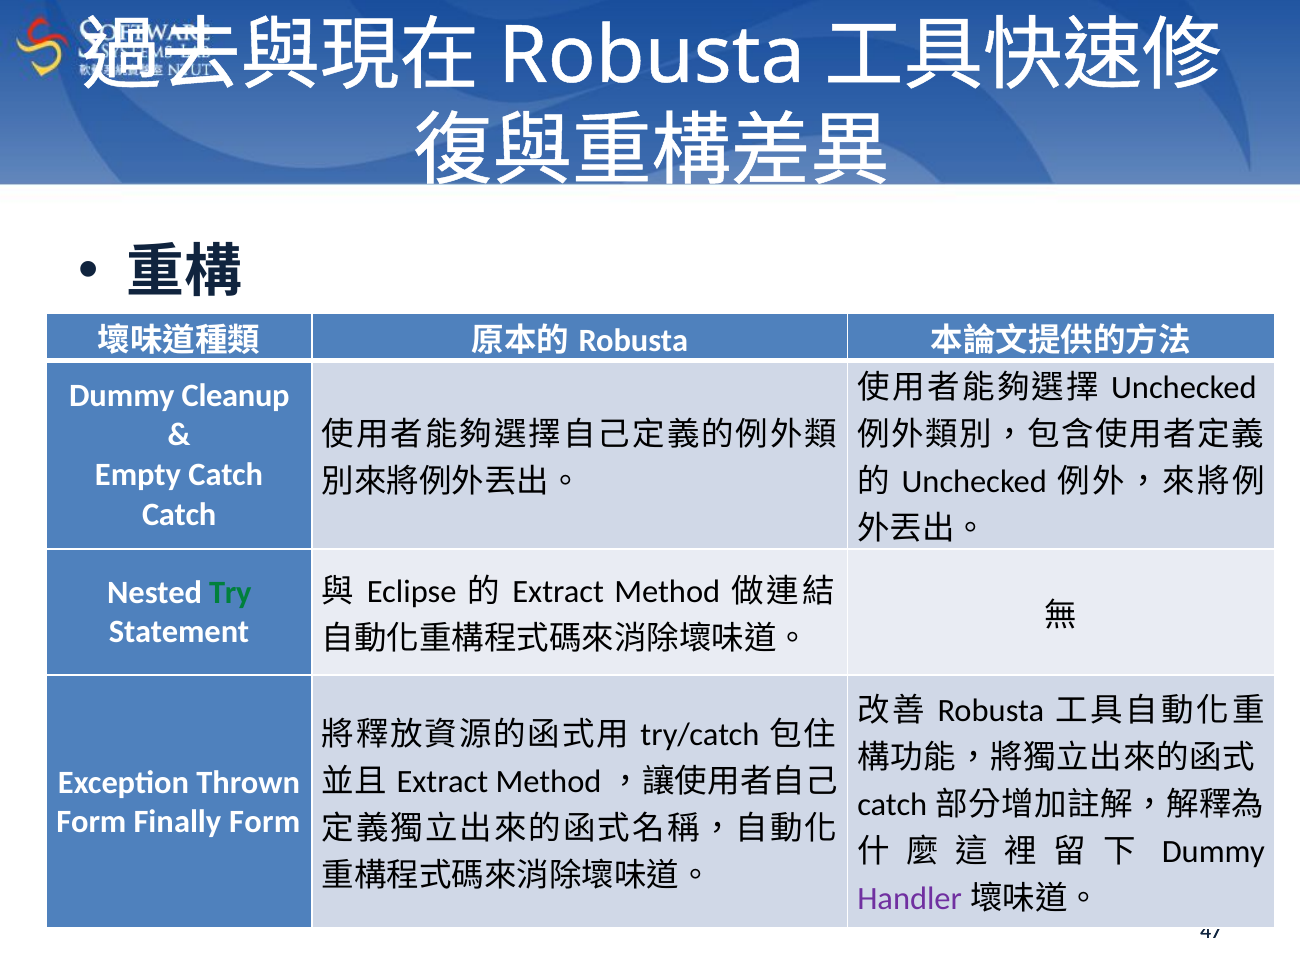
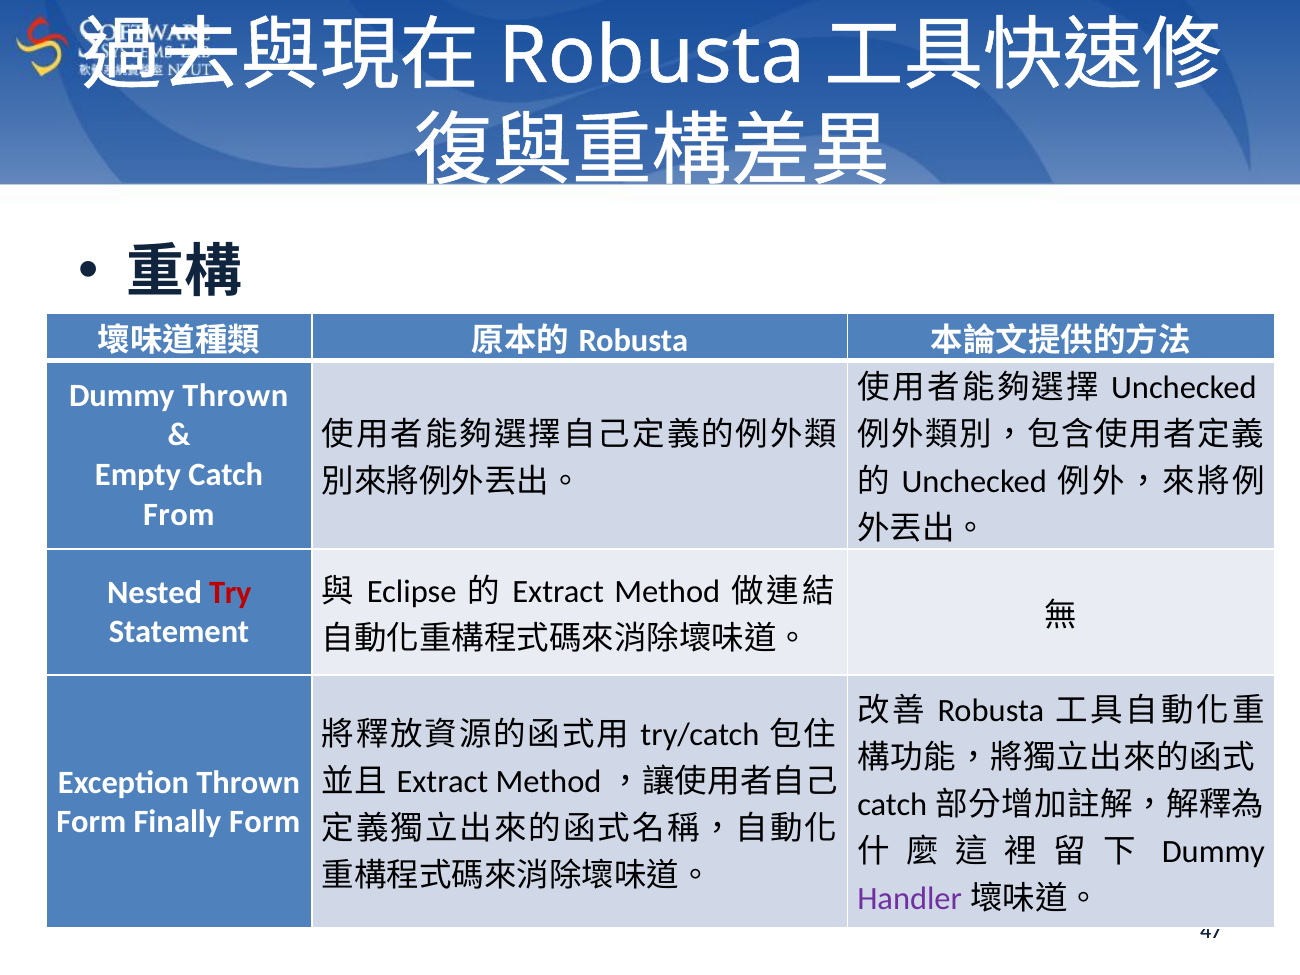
Dummy Cleanup: Cleanup -> Thrown (235, 396)
Catch: Catch -> From (179, 515)
Try colour: green -> red (230, 593)
